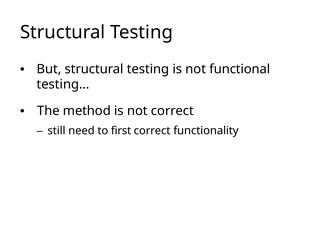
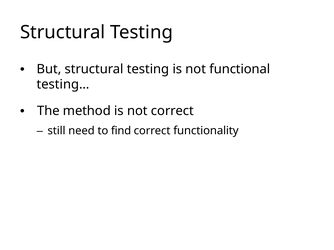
first: first -> find (121, 131)
